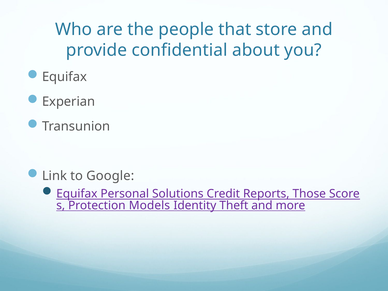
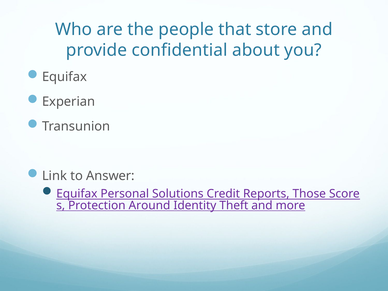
Google: Google -> Answer (110, 176)
Models: Models -> Around (149, 205)
